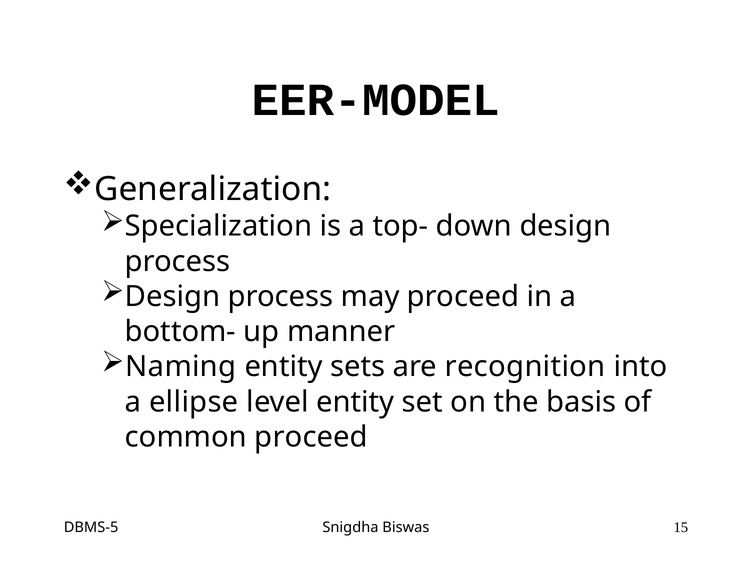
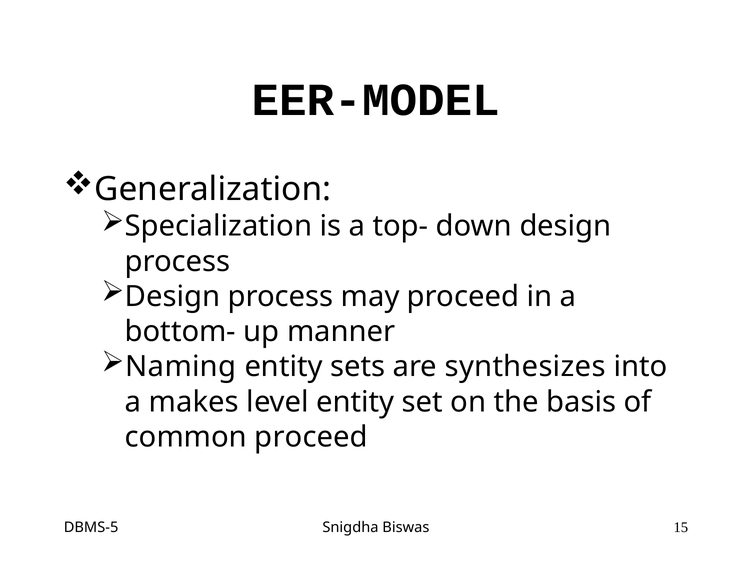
recognition: recognition -> synthesizes (525, 367)
ellipse: ellipse -> makes (194, 402)
